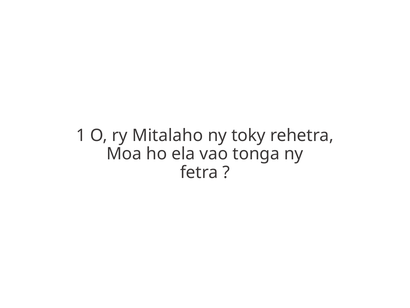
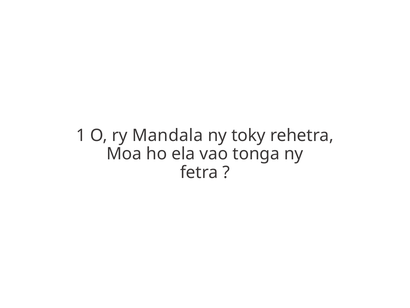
Mitalaho: Mitalaho -> Mandala (168, 135)
